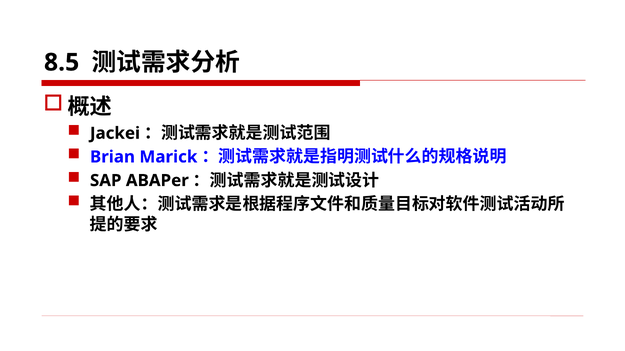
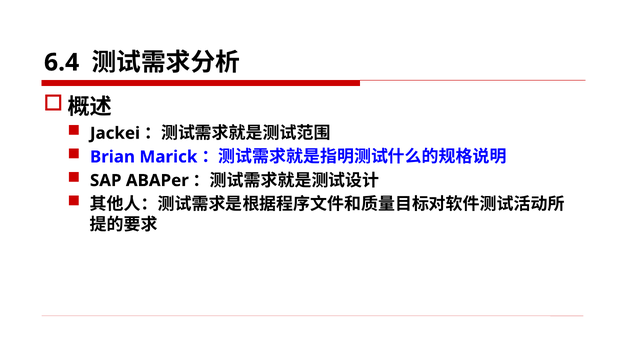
8.5: 8.5 -> 6.4 (62, 62)
